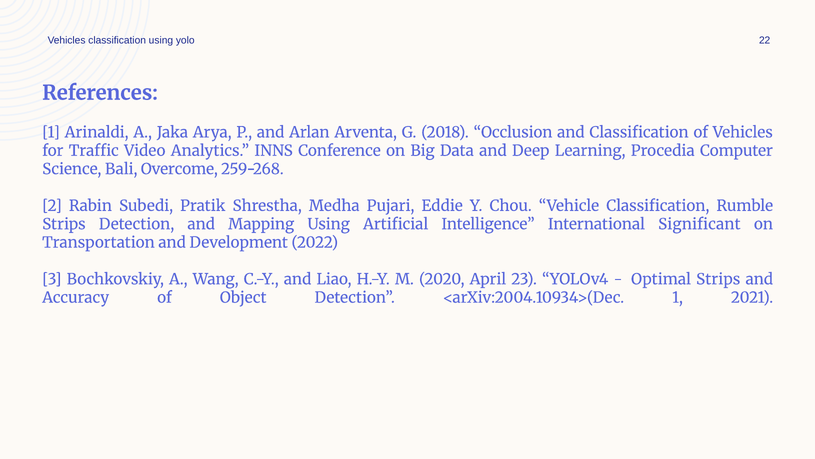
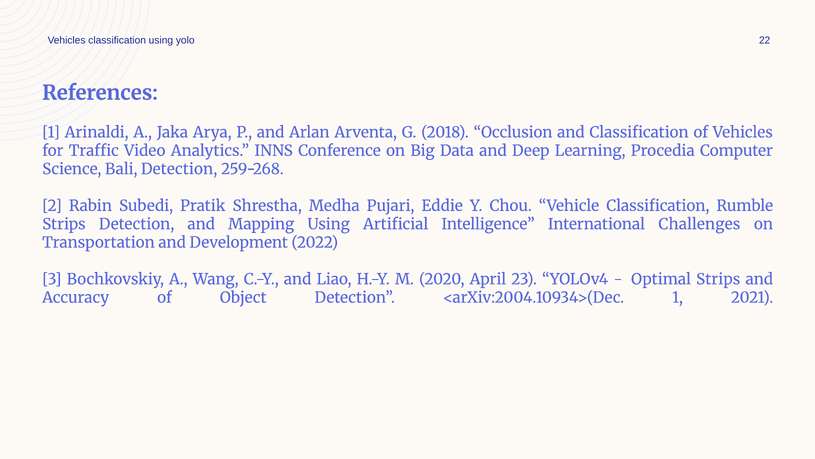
Bali Overcome: Overcome -> Detection (179, 169)
Significant: Significant -> Challenges (699, 224)
